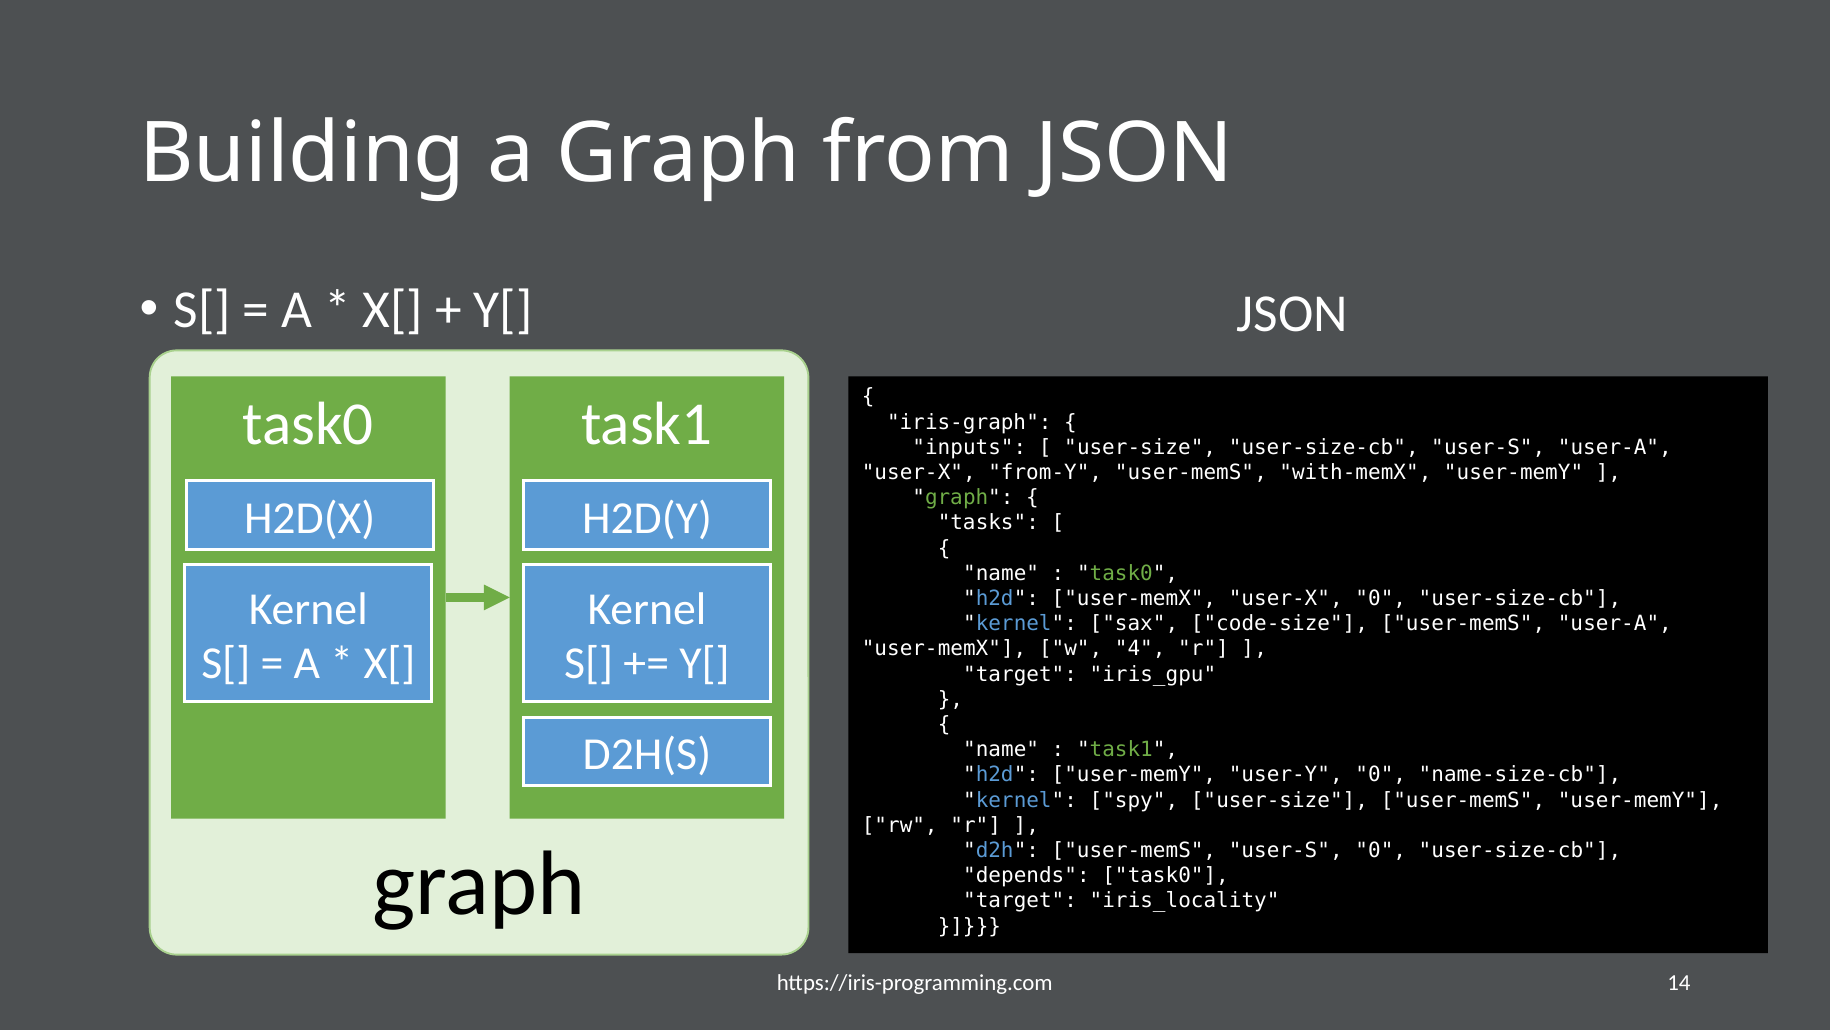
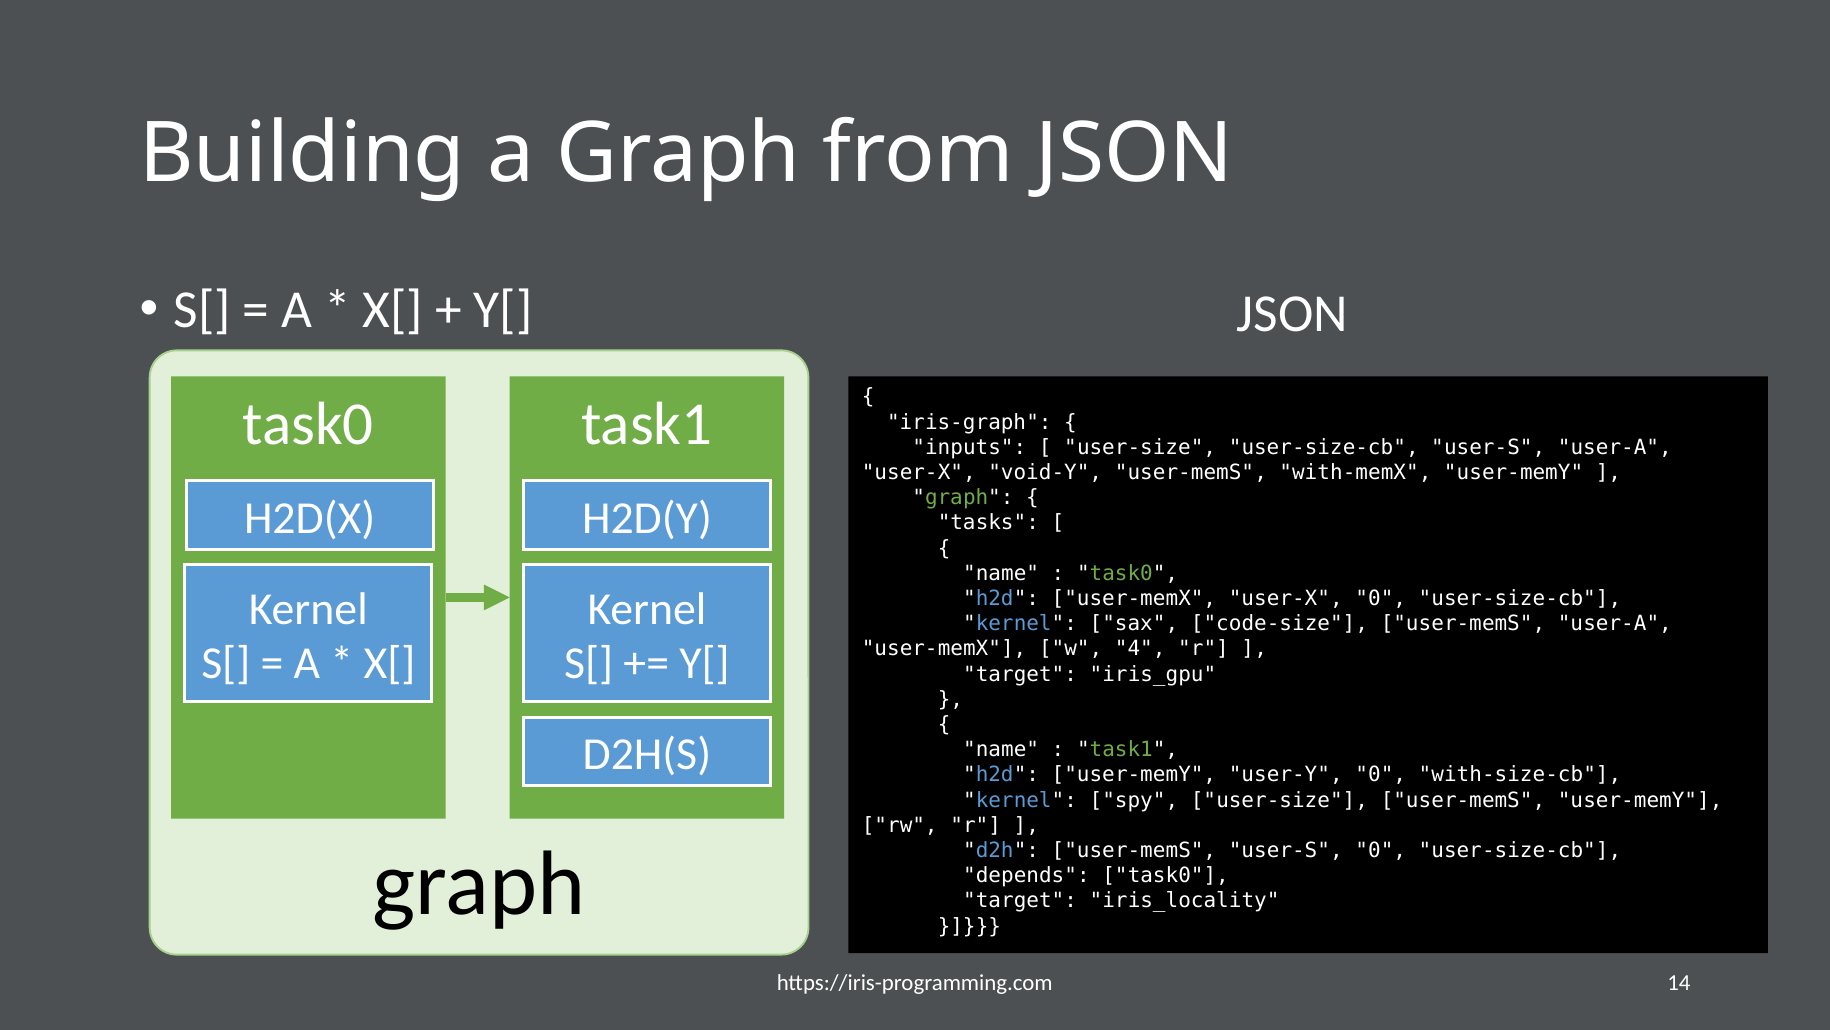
from-Y: from-Y -> void-Y (1045, 472)
name-size-cb: name-size-cb -> with-size-cb (1520, 775)
